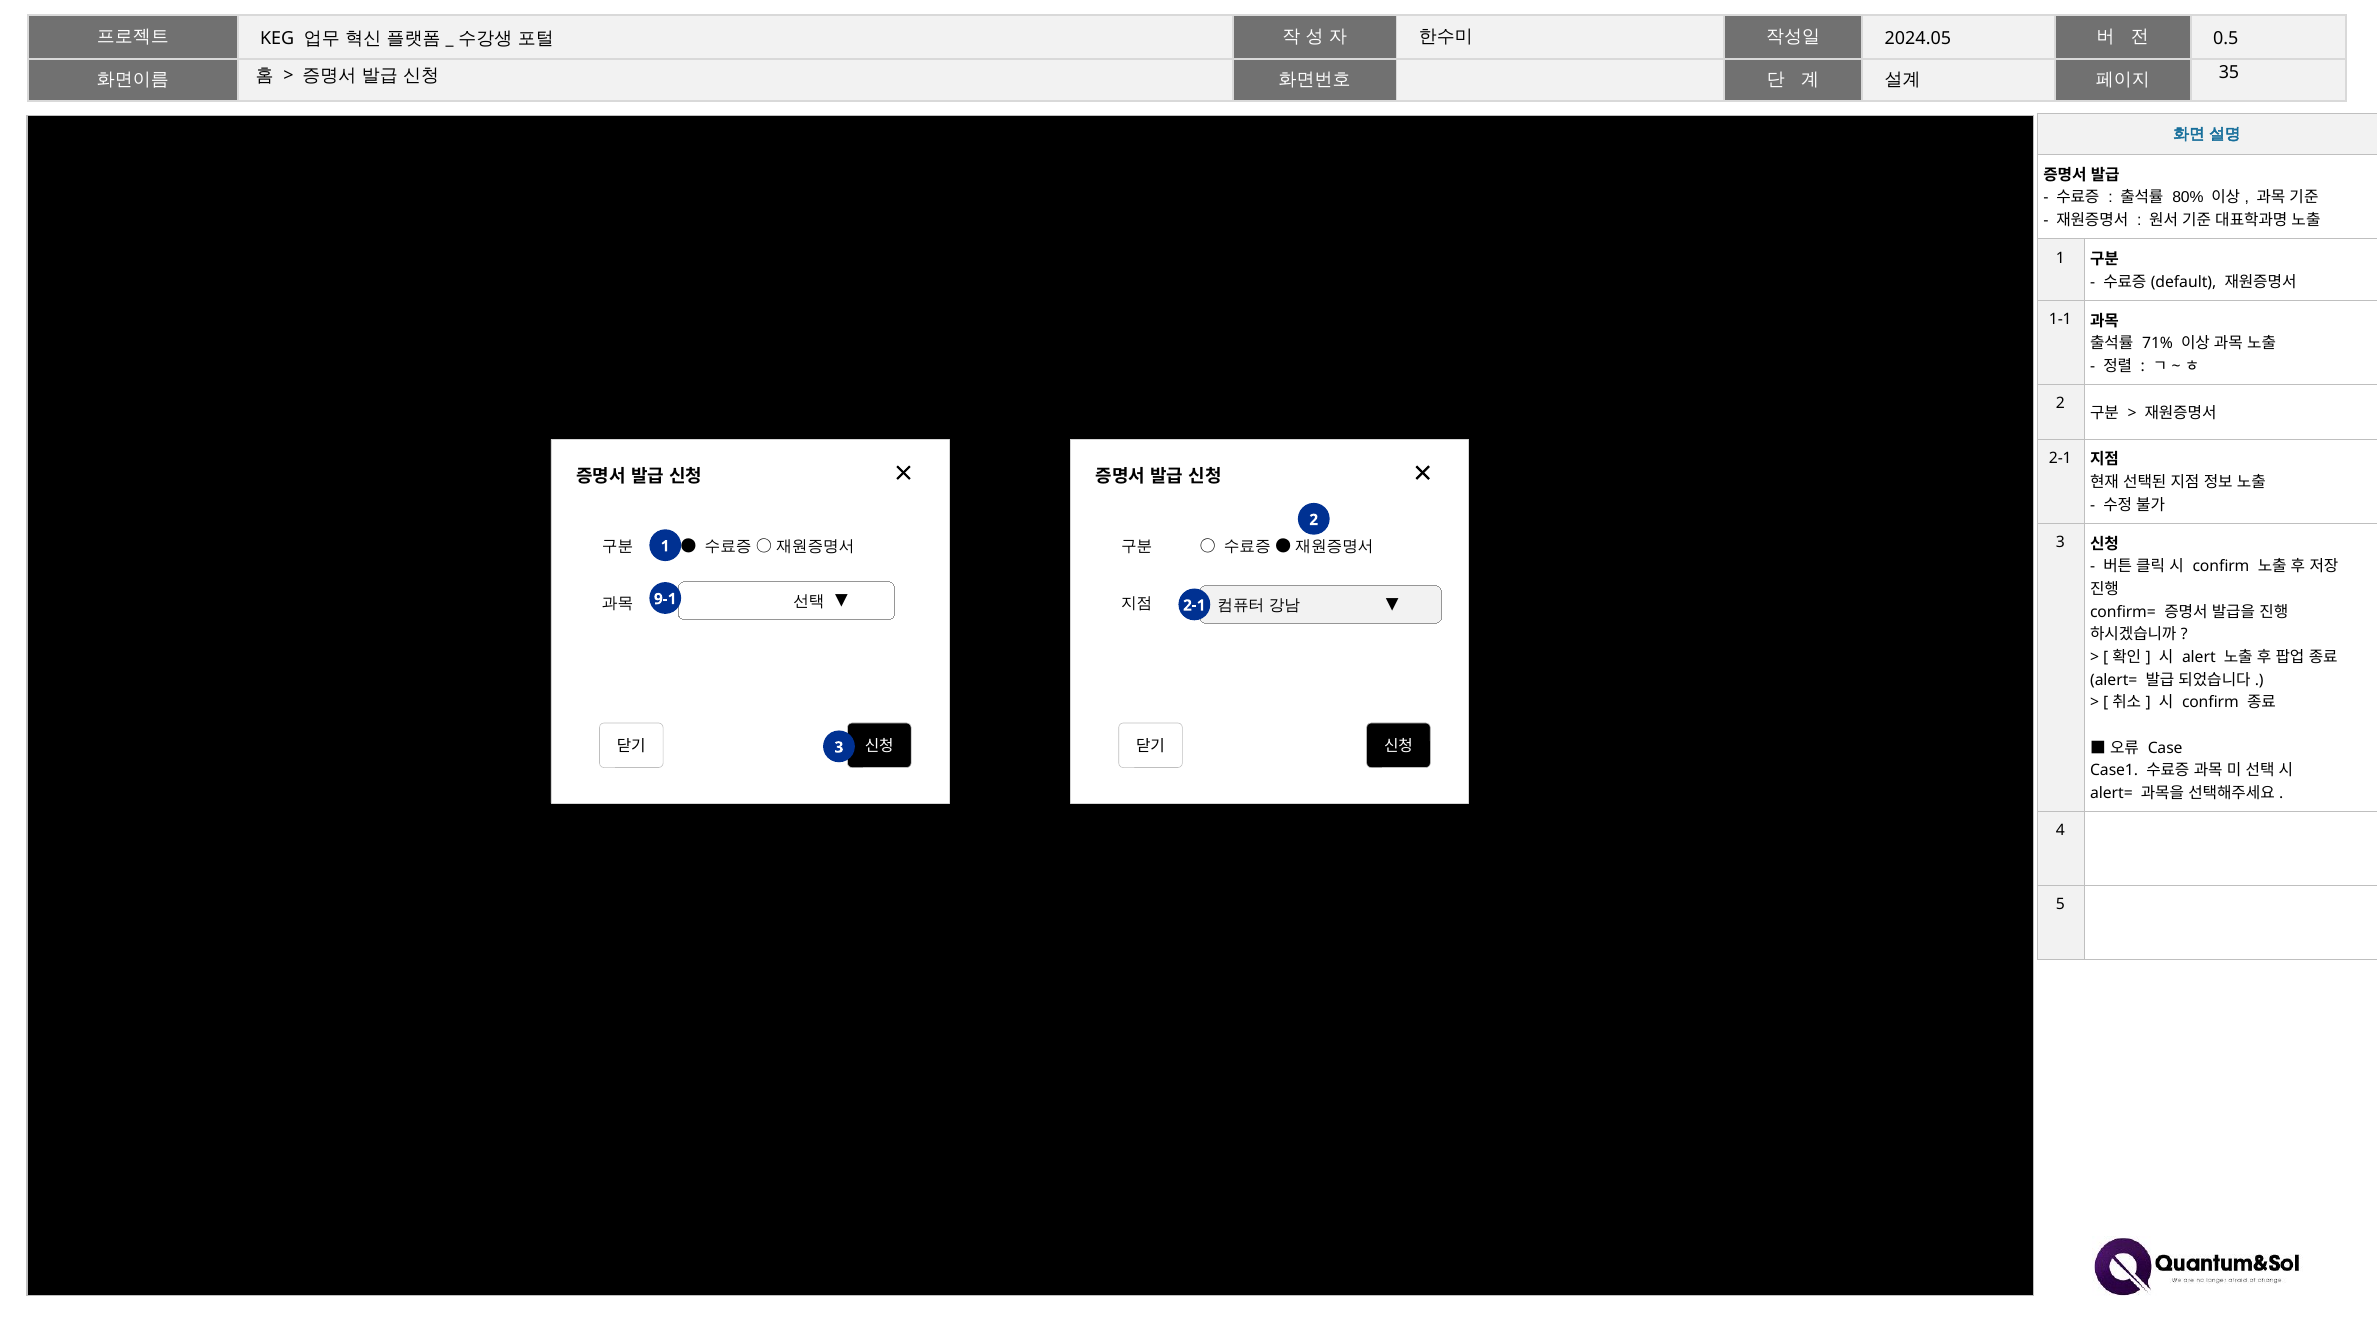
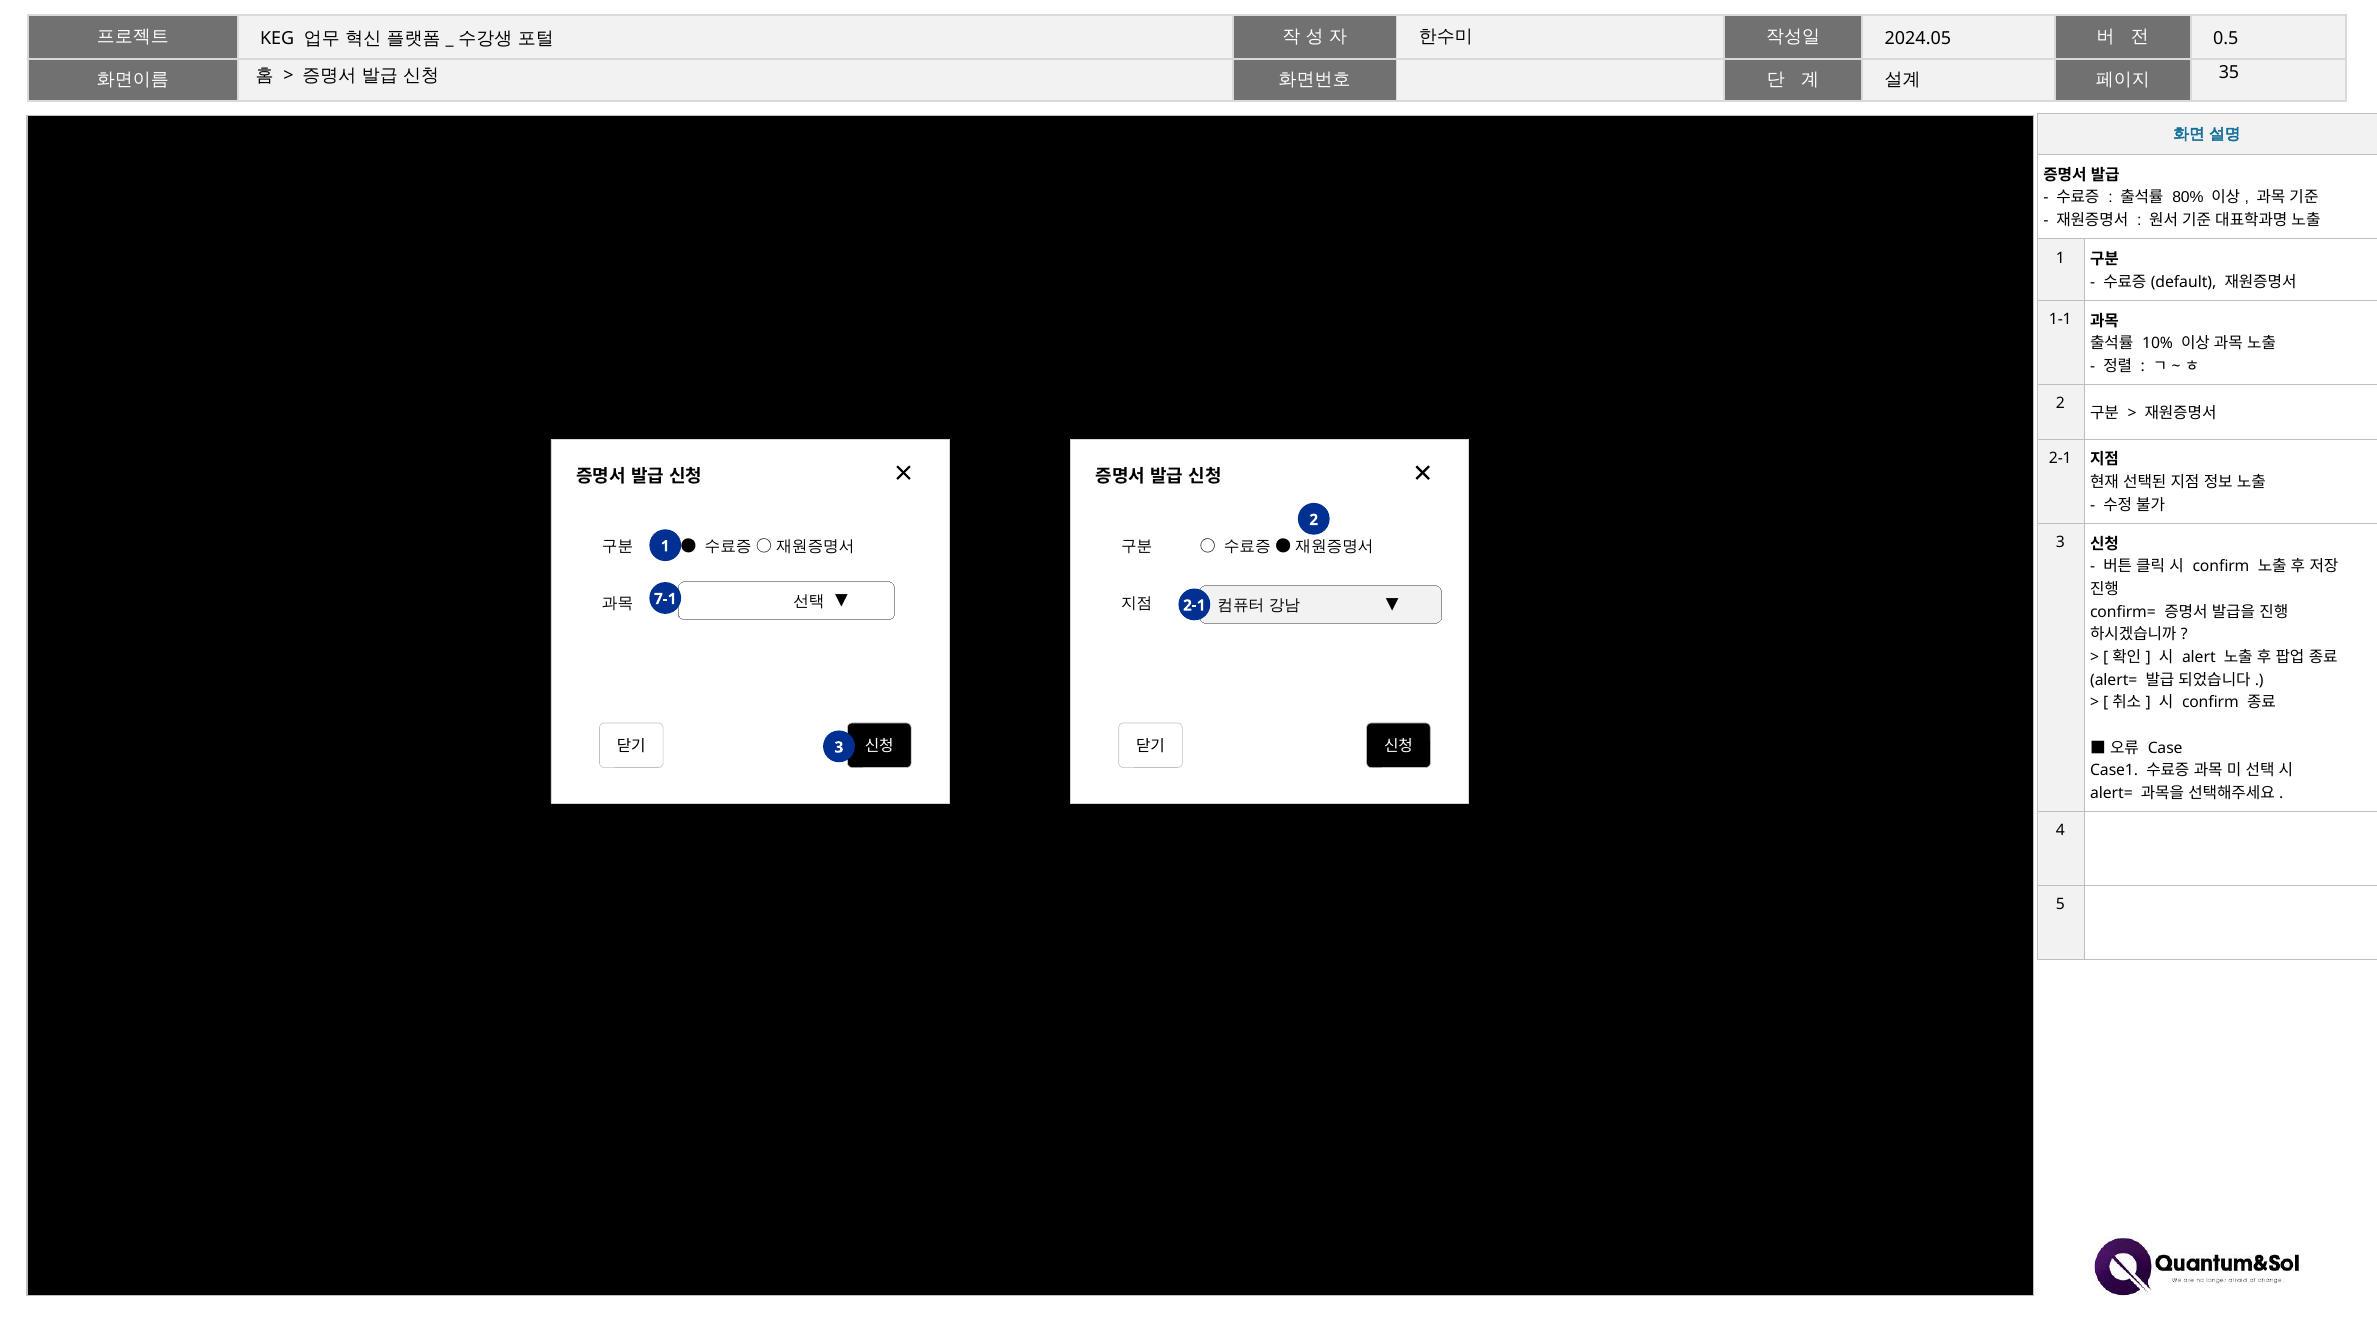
71%: 71% -> 10% (2158, 344)
9-1: 9-1 -> 7-1 (665, 599)
